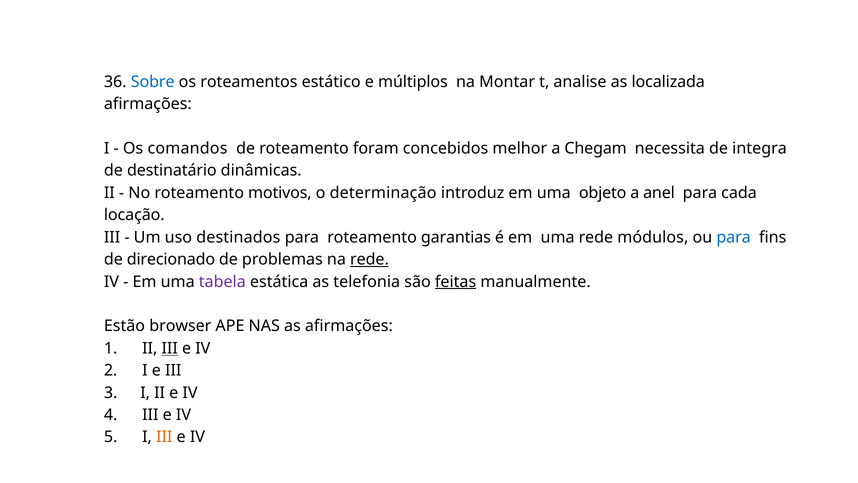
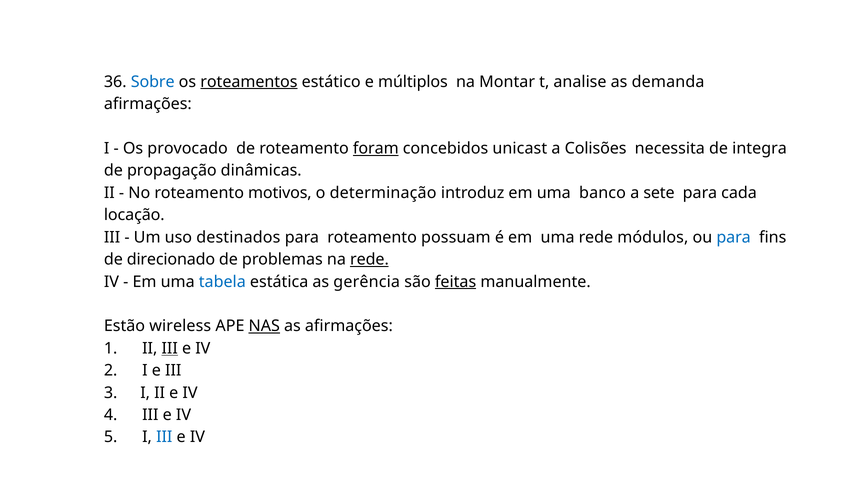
roteamentos underline: none -> present (249, 82)
localizada: localizada -> demanda (668, 82)
comandos: comandos -> provocado (188, 148)
foram underline: none -> present (376, 148)
melhor: melhor -> unicast (520, 148)
Chegam: Chegam -> Colisões (596, 148)
destinatário: destinatário -> propagação (172, 171)
objeto: objeto -> banco (603, 193)
anel: anel -> sete (659, 193)
garantias: garantias -> possuam (456, 237)
tabela colour: purple -> blue (222, 281)
telefonia: telefonia -> gerência (367, 281)
browser: browser -> wireless (180, 326)
NAS underline: none -> present (264, 326)
III colour: orange -> blue (164, 437)
